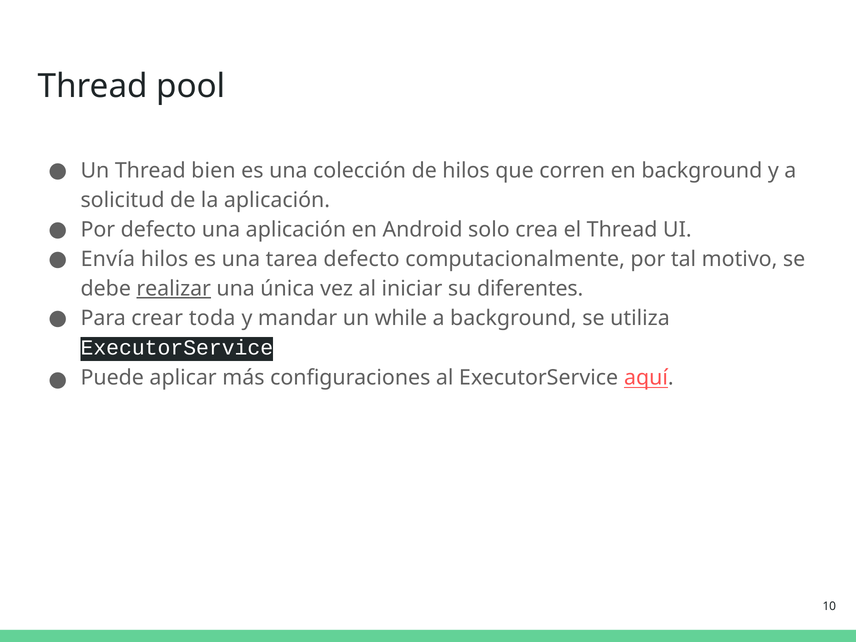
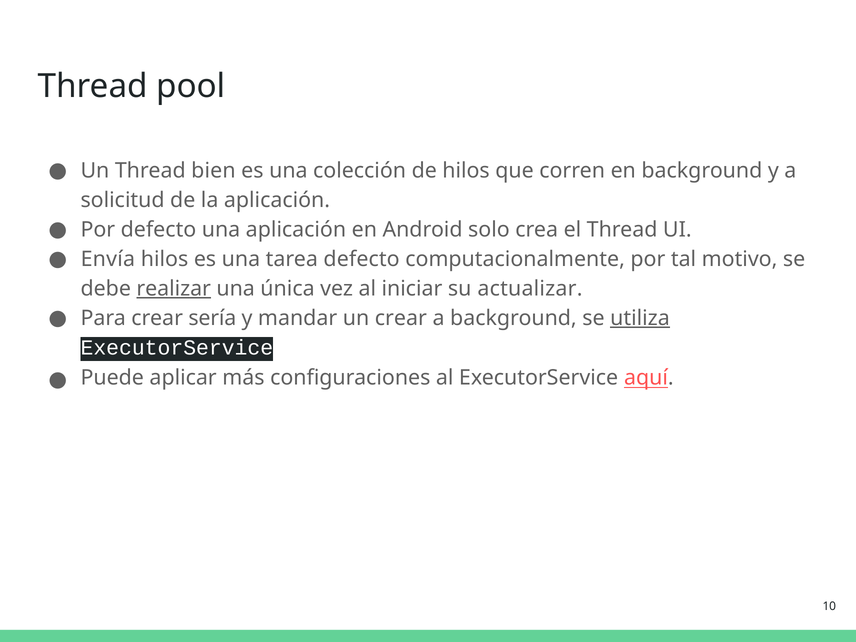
diferentes: diferentes -> actualizar (530, 289)
toda: toda -> sería (212, 318)
un while: while -> crear (401, 318)
utiliza underline: none -> present (640, 318)
